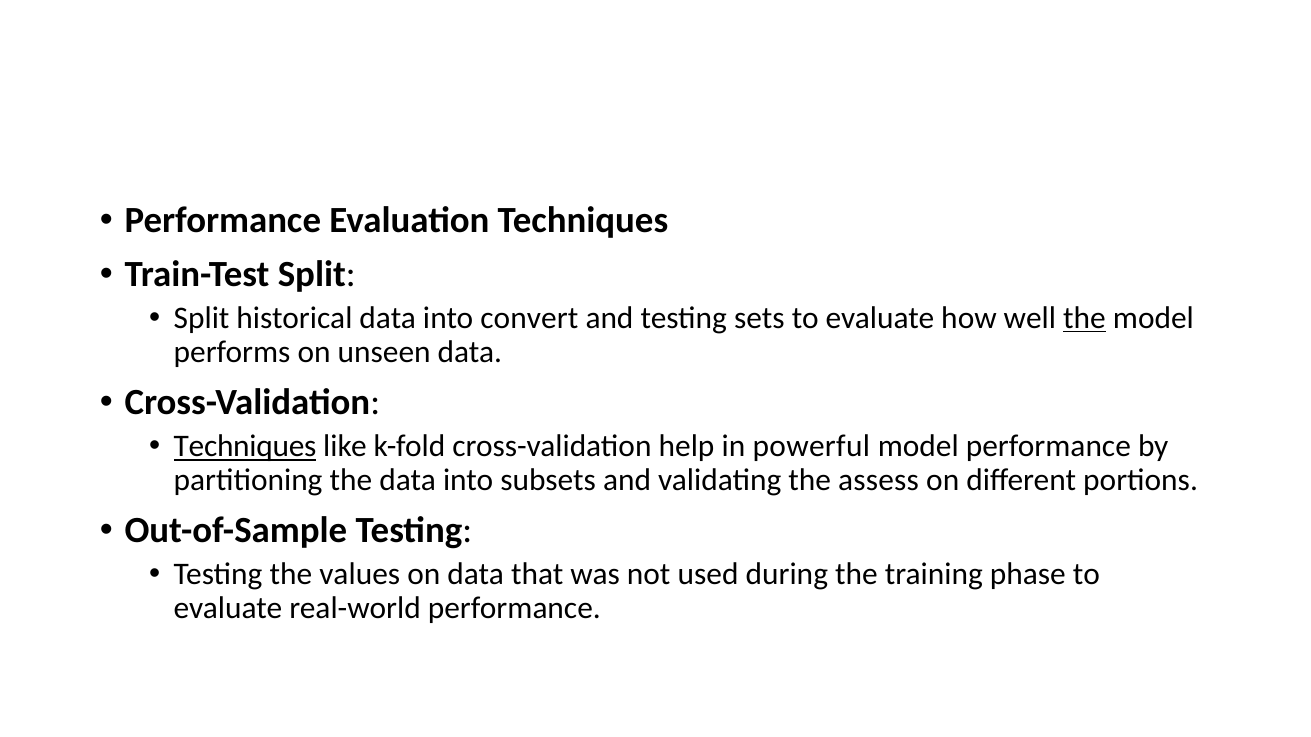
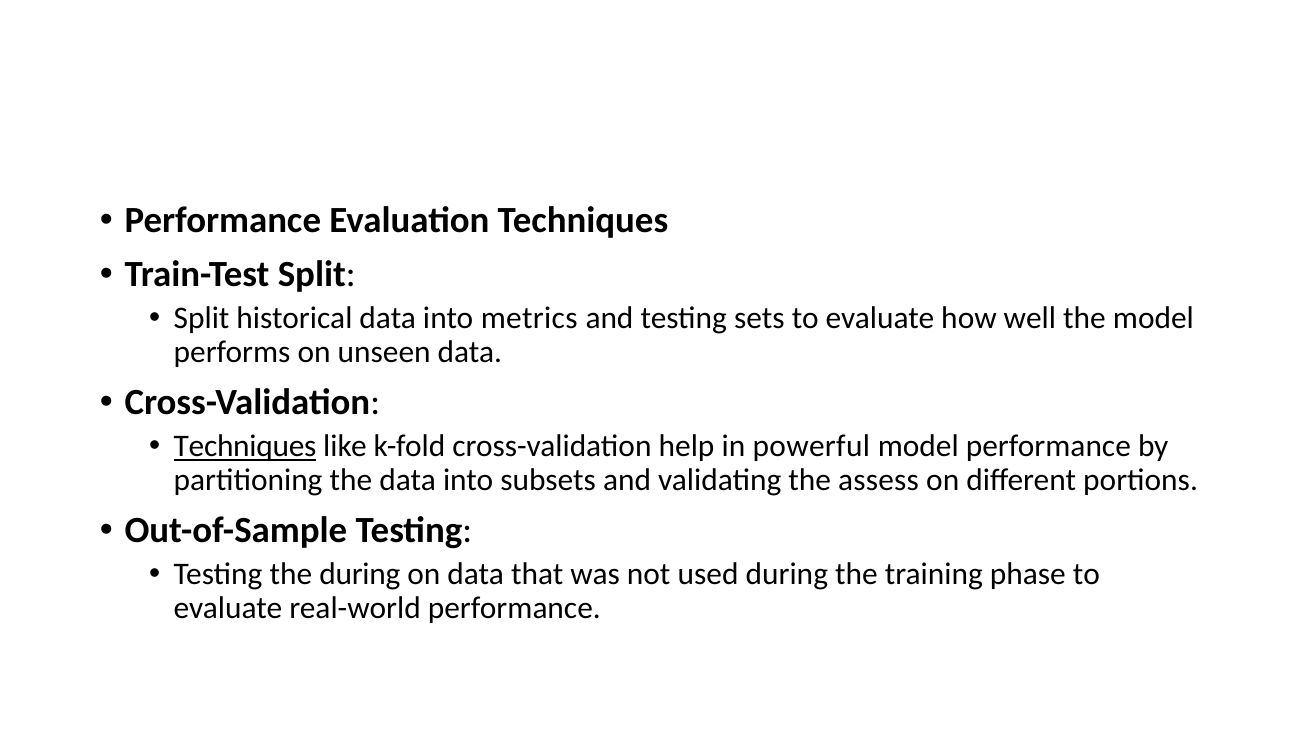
convert: convert -> metrics (529, 318)
the underline: present -> none (1084, 318)
the values: values -> during (360, 575)
